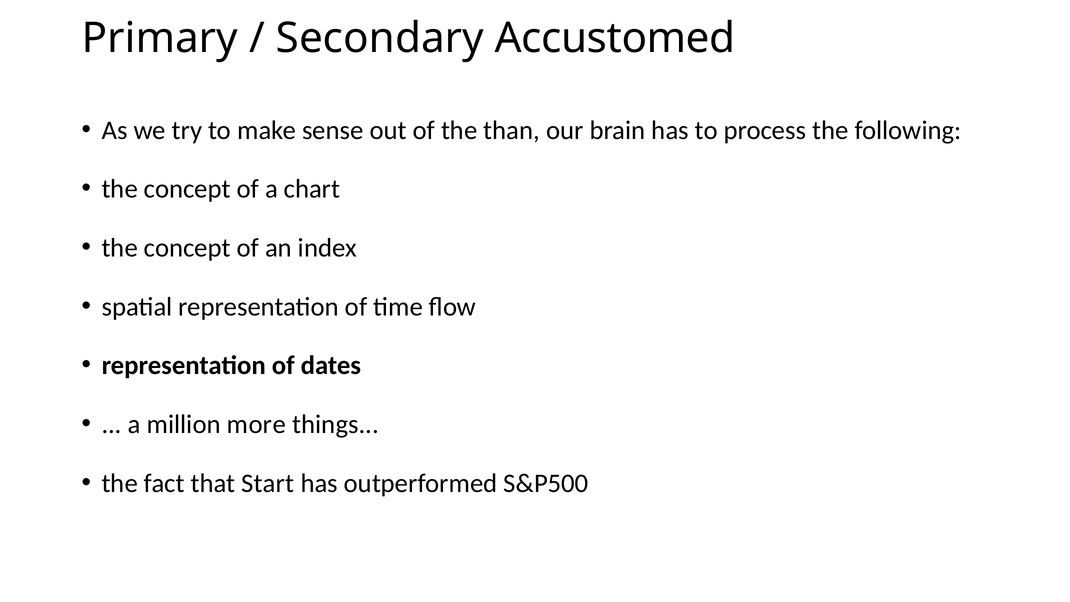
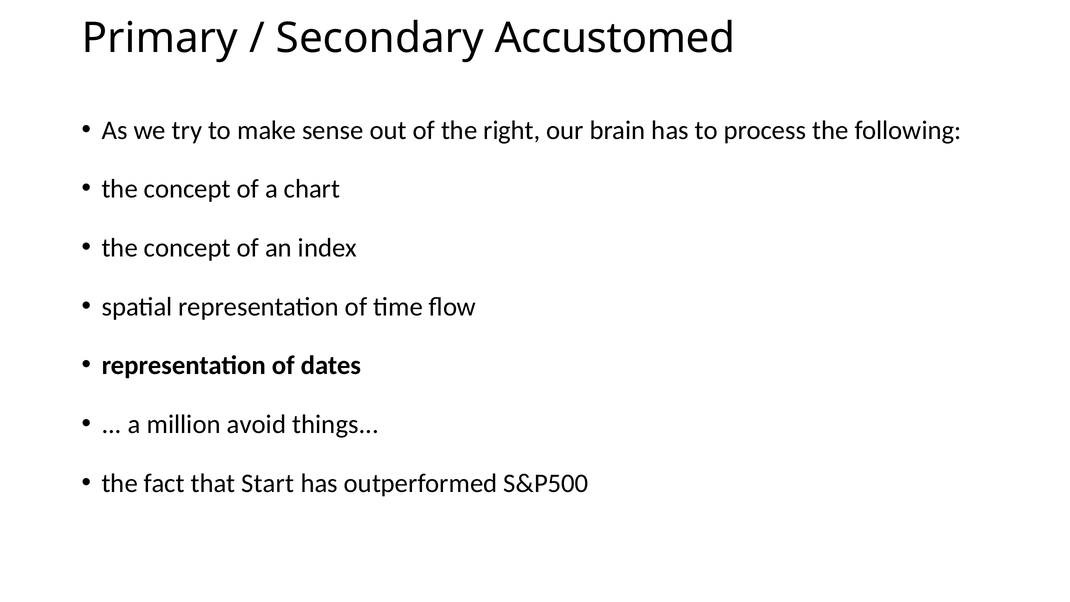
than: than -> right (512, 130)
more: more -> avoid (256, 424)
